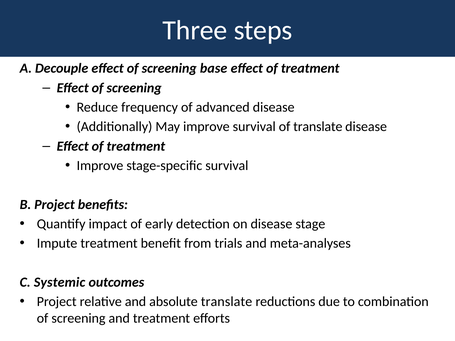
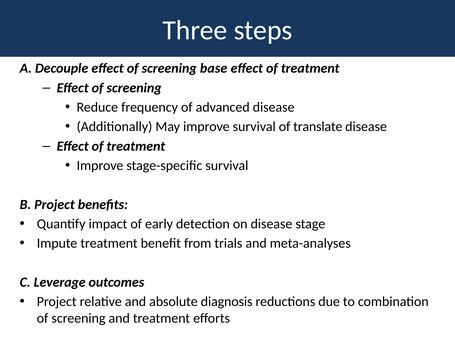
Systemic: Systemic -> Leverage (60, 282)
absolute translate: translate -> diagnosis (227, 302)
